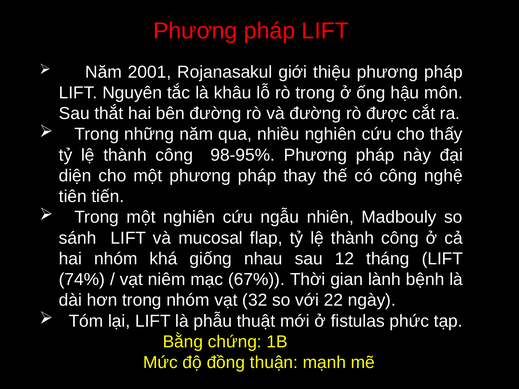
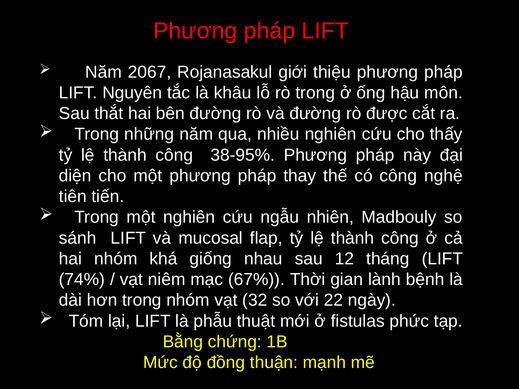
2001: 2001 -> 2067 (149, 72)
98-95%: 98-95% -> 38-95% (243, 155)
